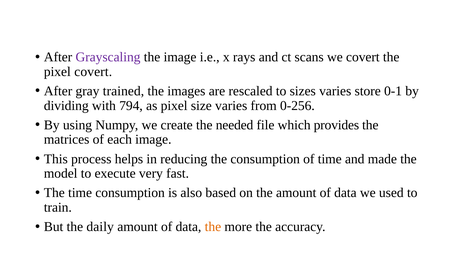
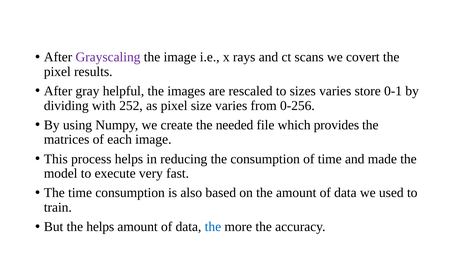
pixel covert: covert -> results (93, 72)
trained: trained -> helpful (124, 91)
794: 794 -> 252 (131, 106)
the daily: daily -> helps (100, 227)
the colour: orange -> blue (213, 227)
